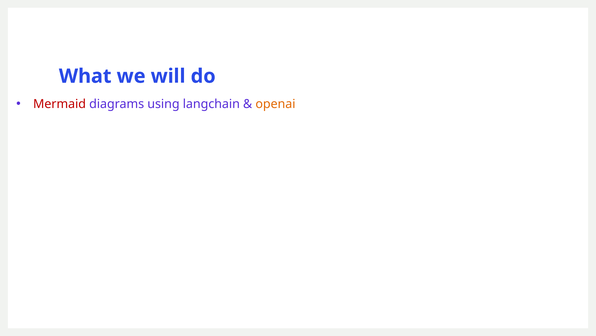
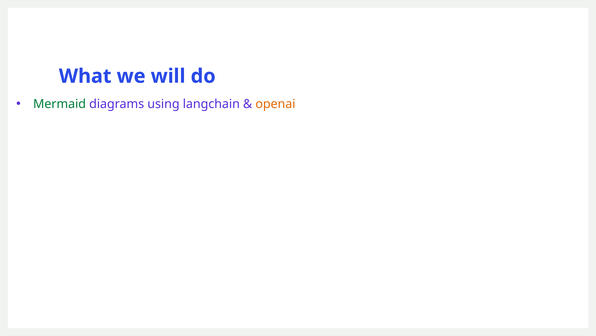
Mermaid colour: red -> green (60, 104)
